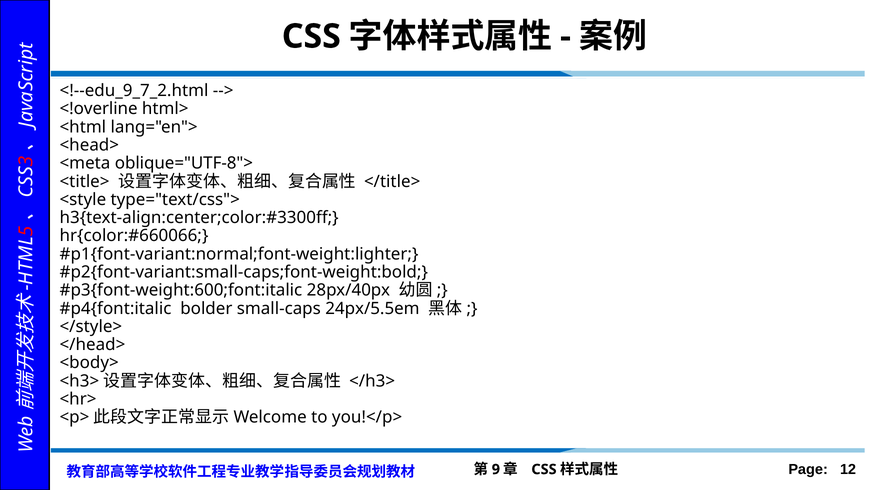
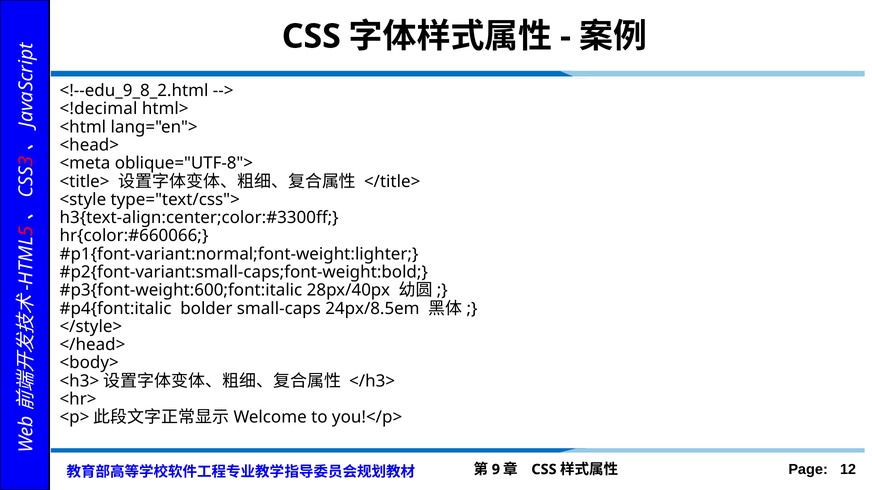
<!--edu_9_7_2.html: <!--edu_9_7_2.html -> <!--edu_9_8_2.html (134, 91)
<!overline: <!overline -> <!decimal (98, 109)
24px/5.5em: 24px/5.5em -> 24px/8.5em (372, 309)
